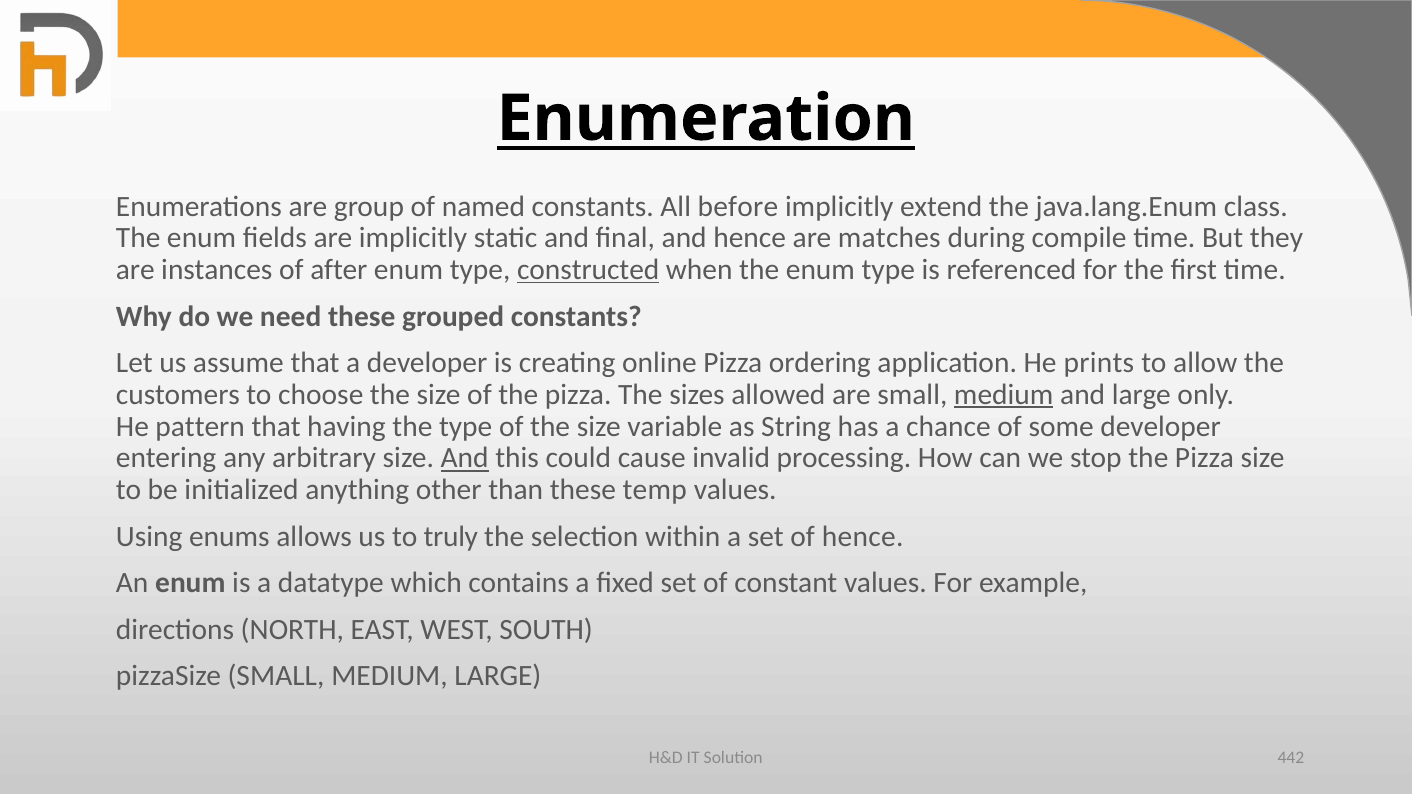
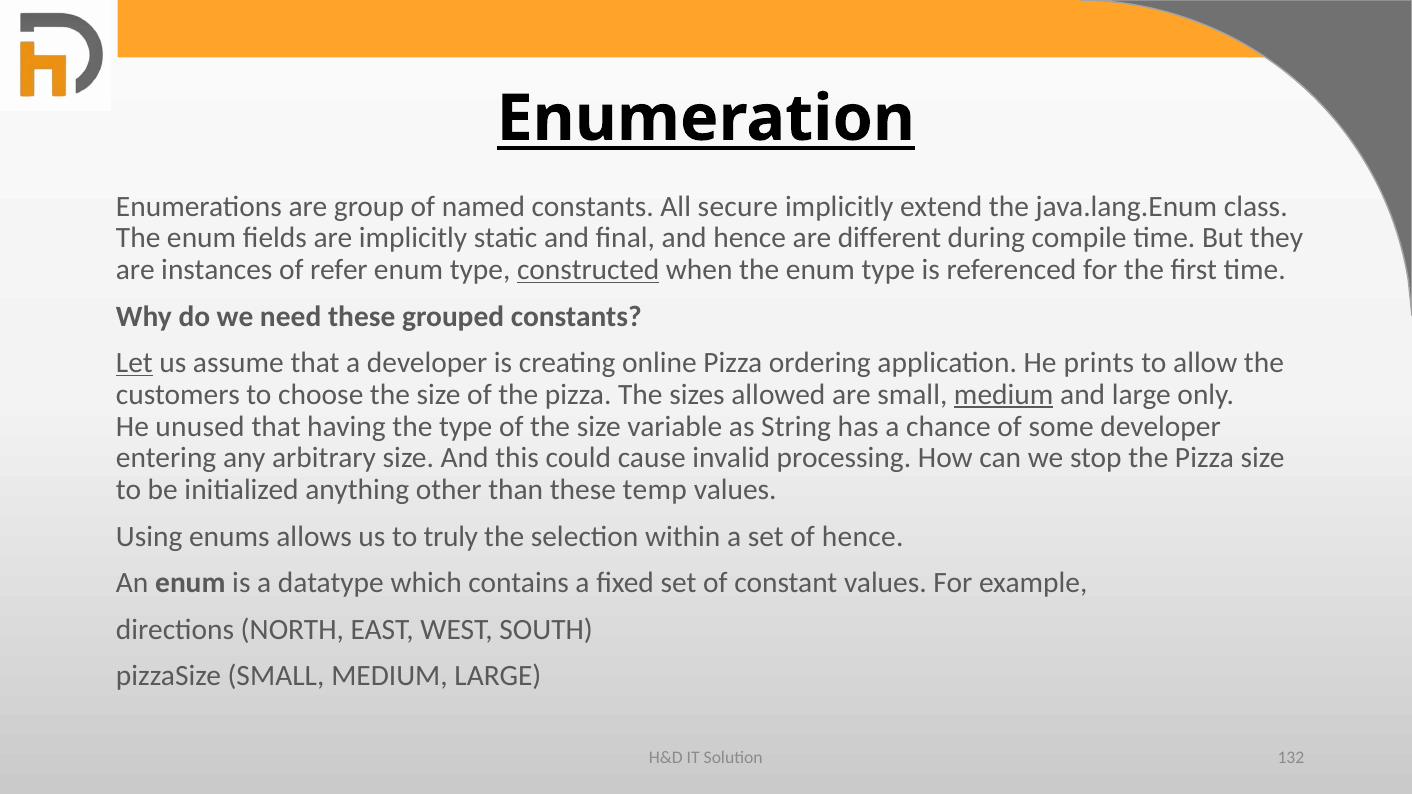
before: before -> secure (738, 207)
matches: matches -> different (890, 238)
after: after -> refer (339, 270)
Let underline: none -> present (134, 363)
pattern: pattern -> unused (200, 427)
And underline: present -> none (465, 458)
442: 442 -> 132 (1291, 758)
